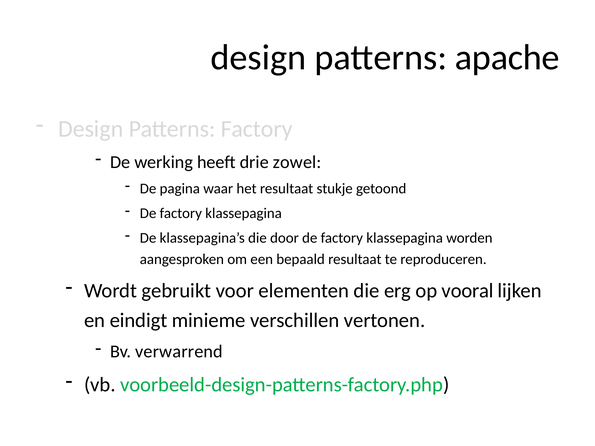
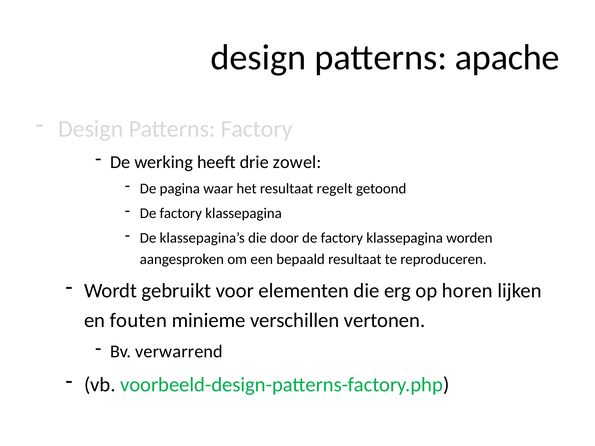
stukje: stukje -> regelt (335, 189)
vooral: vooral -> horen (467, 291)
eindigt: eindigt -> fouten (138, 320)
